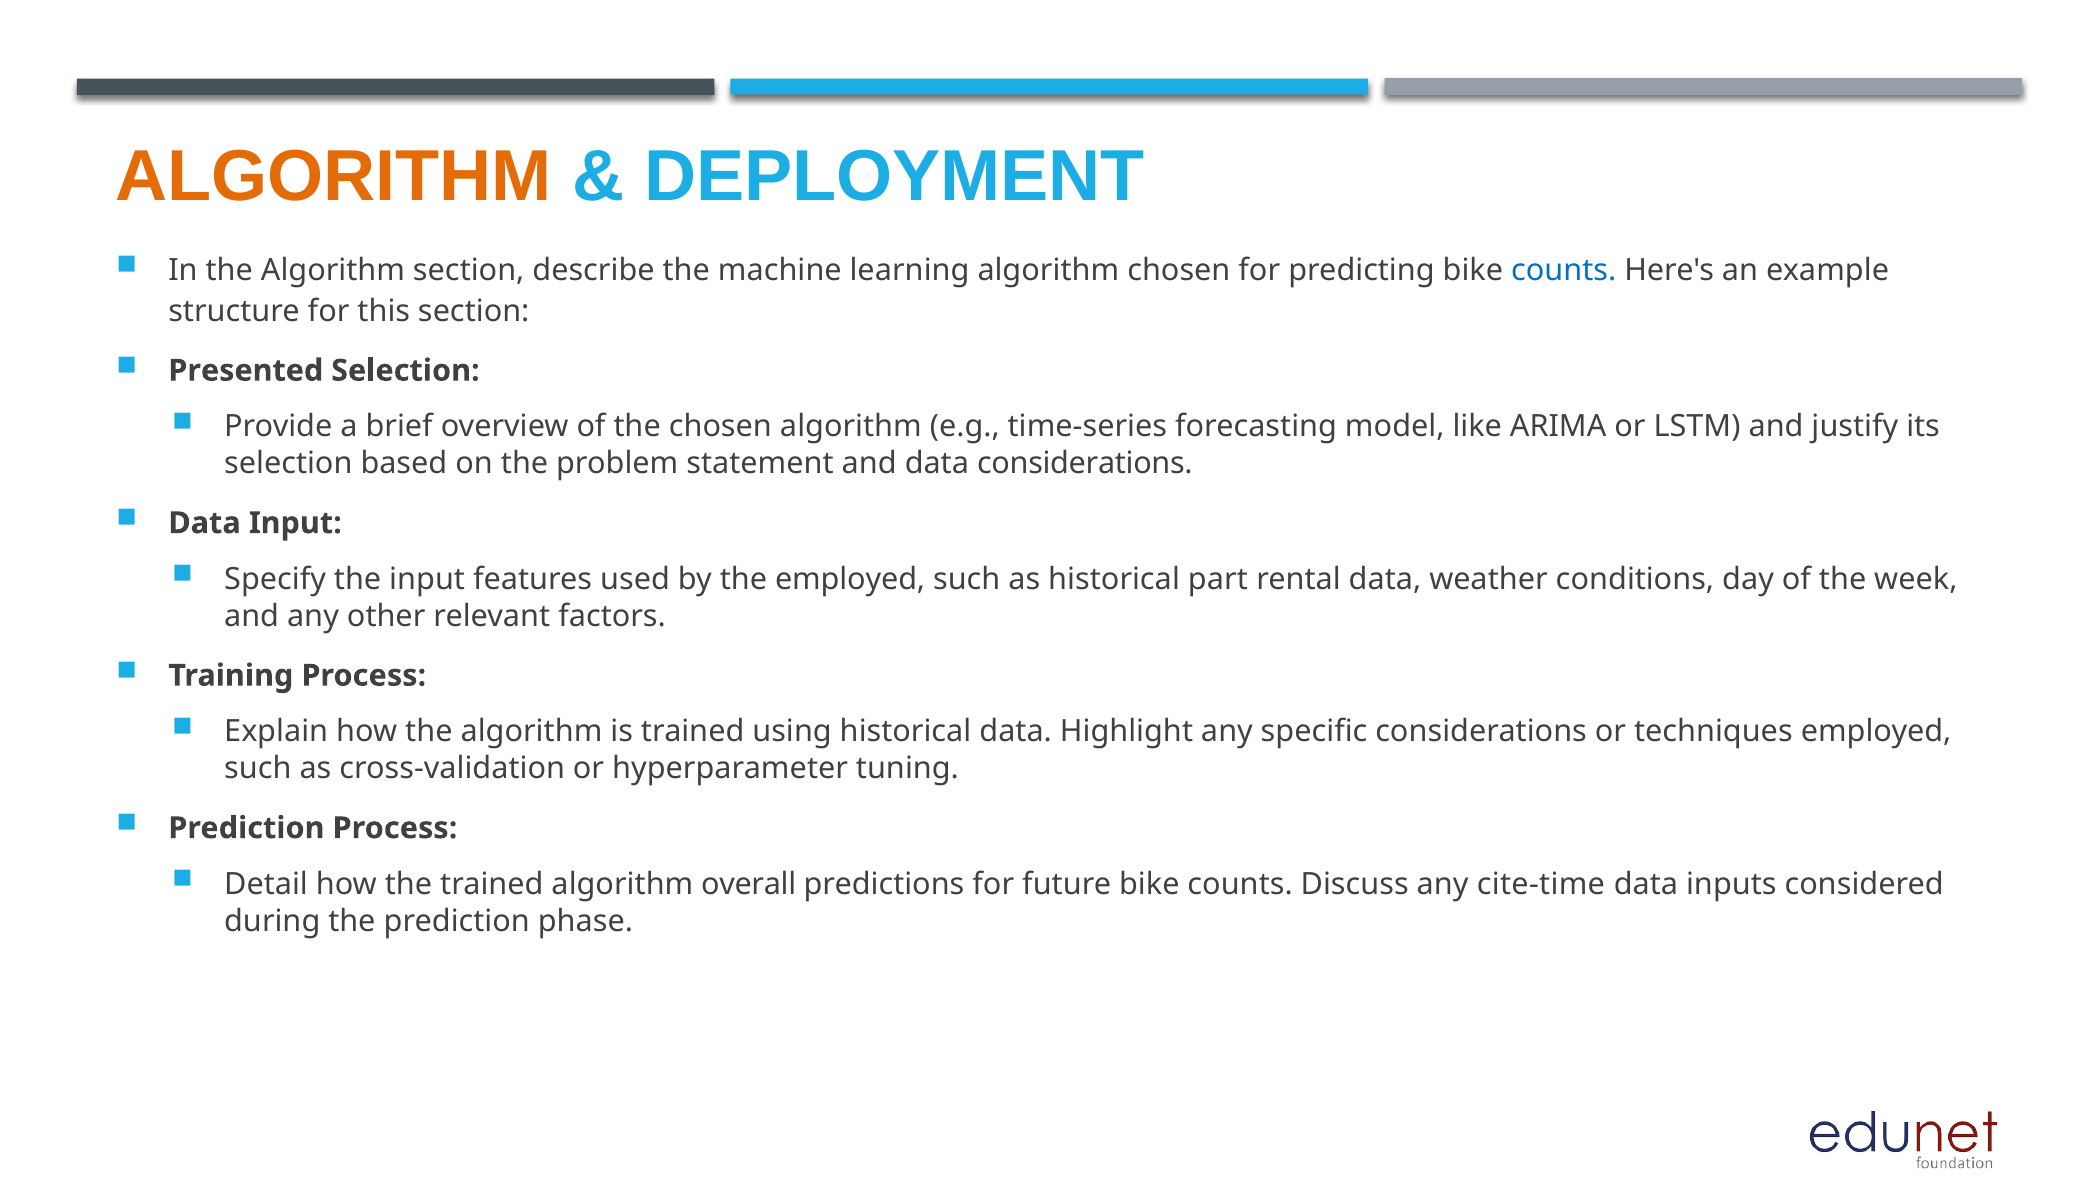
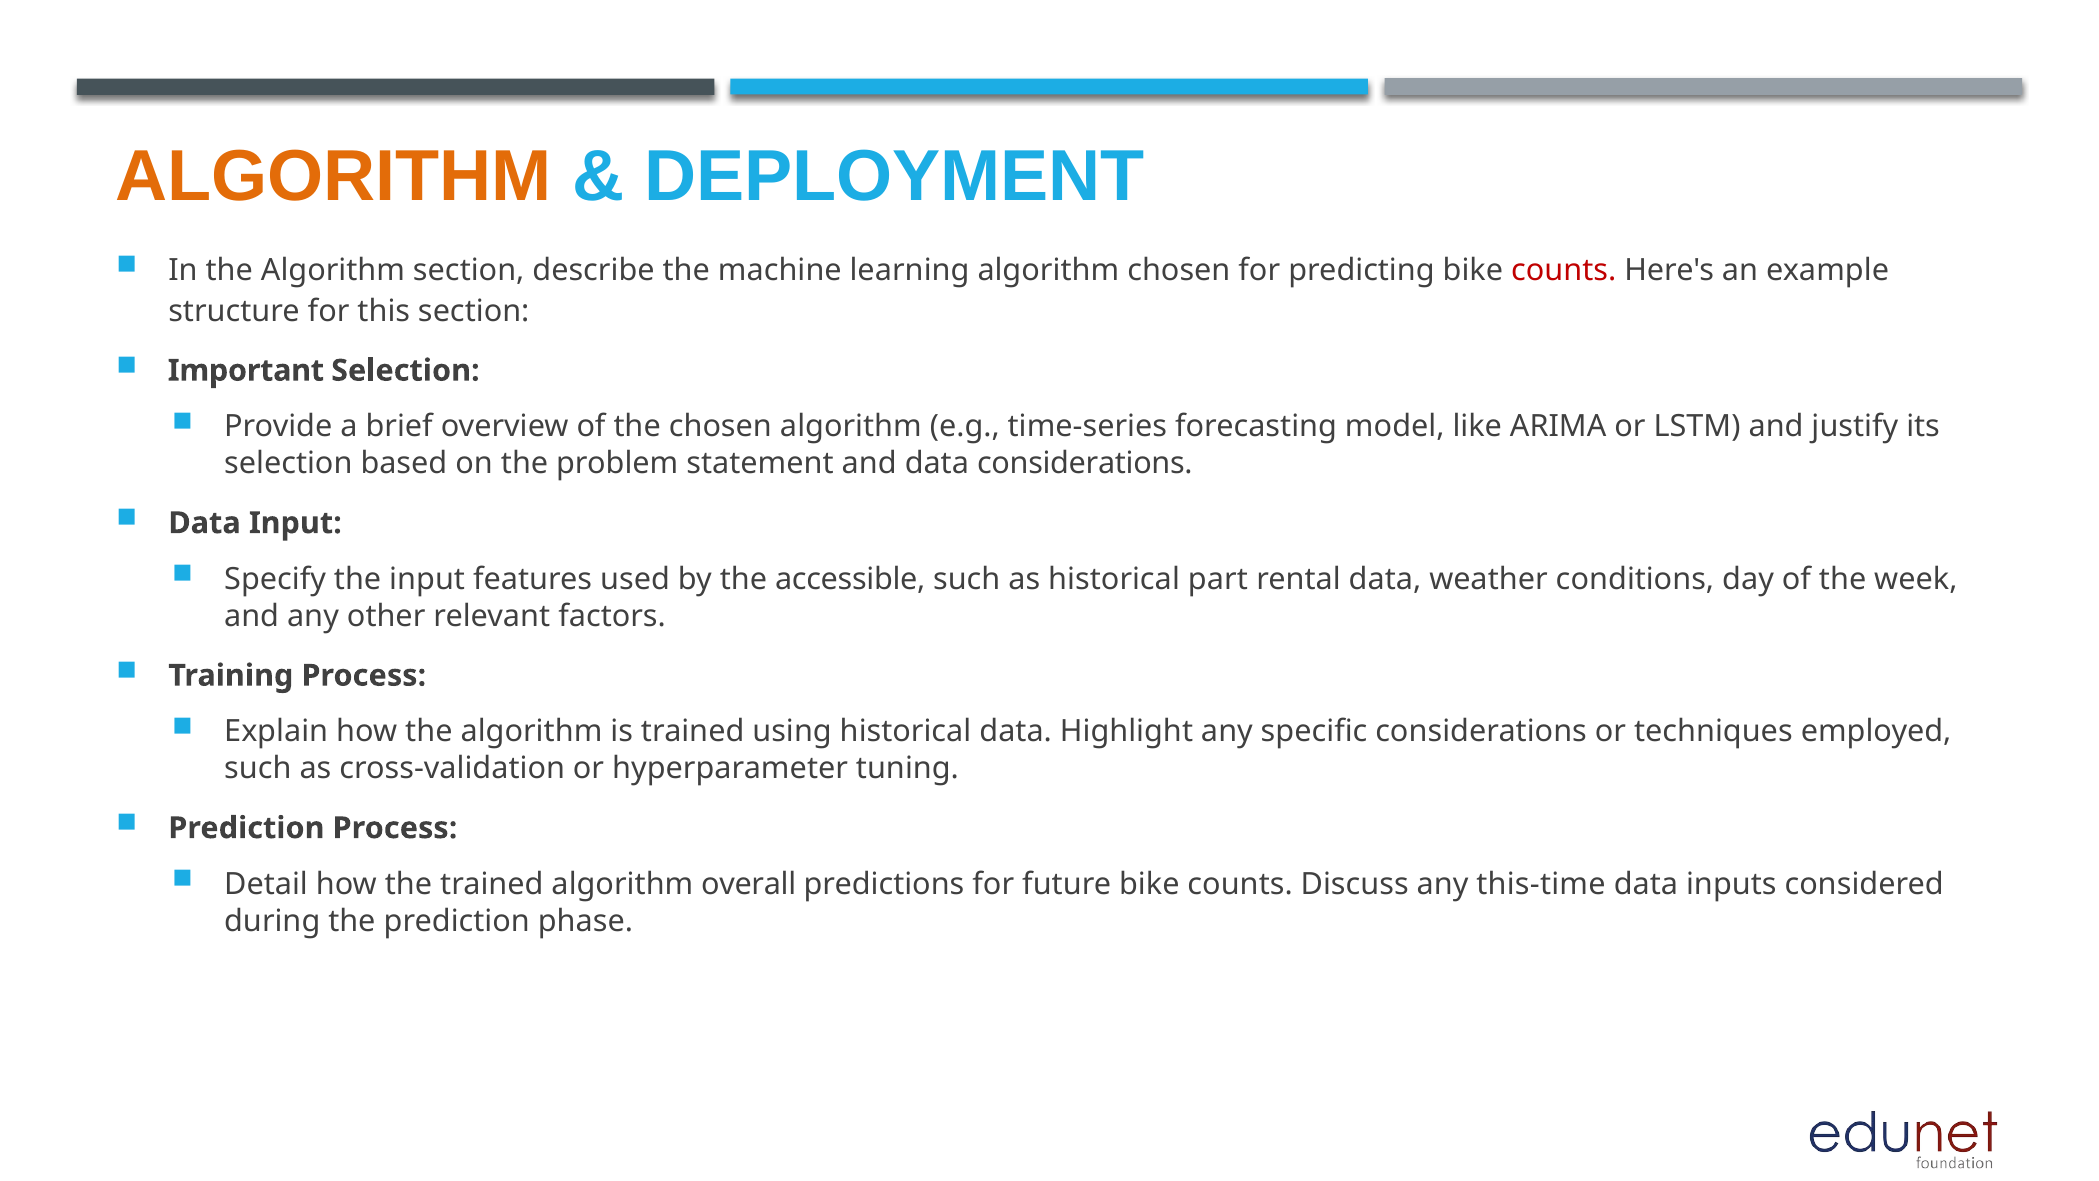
counts colour: blue -> red (1564, 270)
Presented: Presented -> Important (246, 371)
the employed: employed -> accessible (850, 579)
cite-time: cite-time -> this-time (1541, 884)
